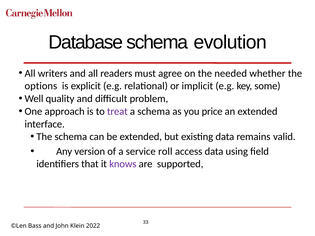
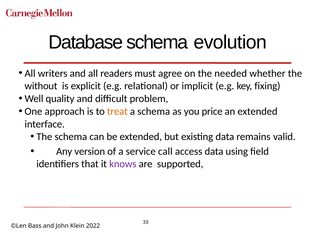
options: options -> without (41, 86)
some: some -> fixing (267, 86)
treat colour: purple -> orange (117, 112)
roll: roll -> call (165, 152)
